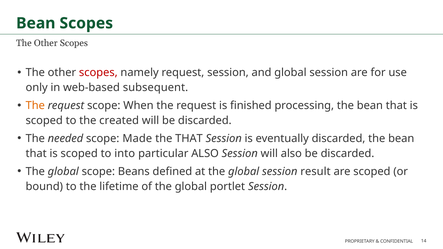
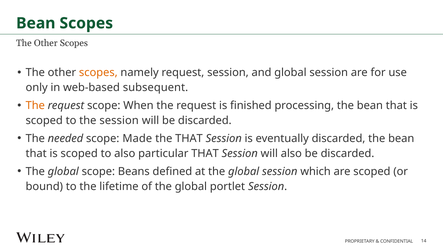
scopes colour: red -> orange (98, 73)
the created: created -> session (119, 121)
to into: into -> also (125, 154)
particular ALSO: ALSO -> THAT (205, 154)
result: result -> which (316, 172)
